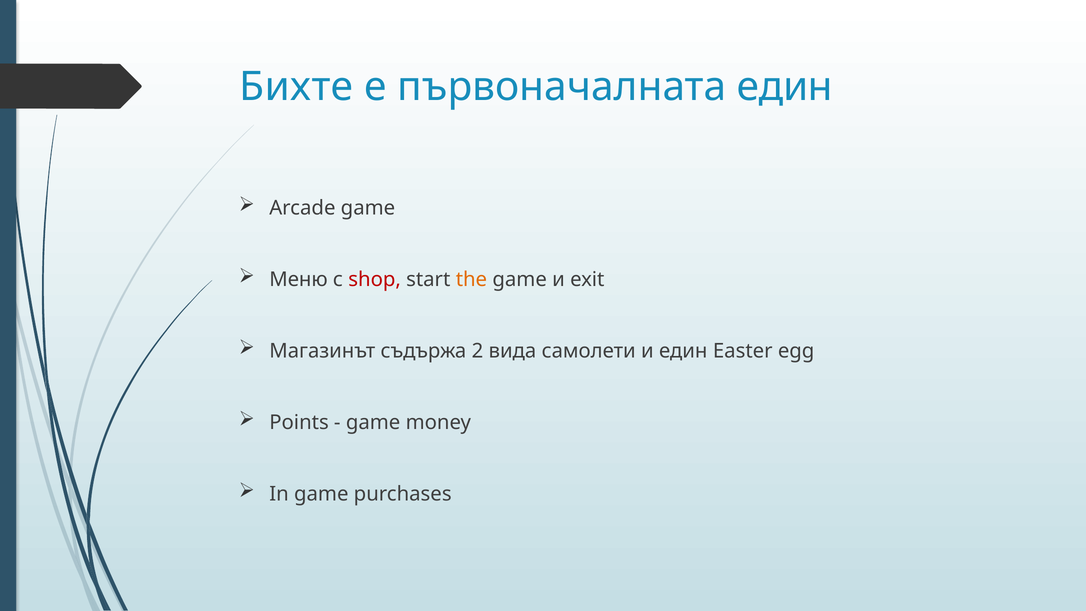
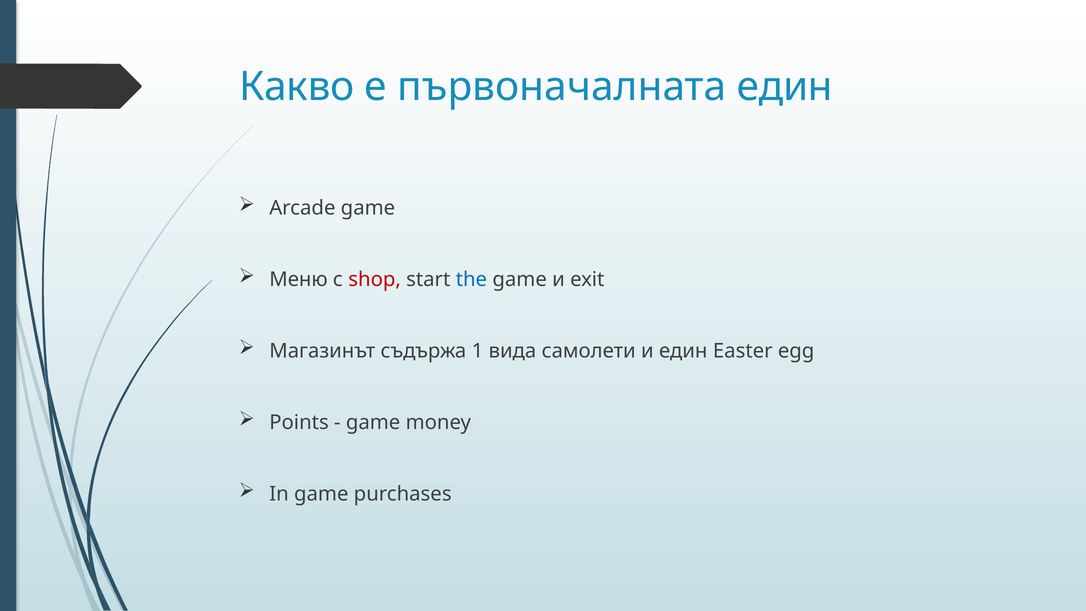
Бихте: Бихте -> Какво (297, 87)
the colour: orange -> blue (471, 279)
2: 2 -> 1 (477, 351)
